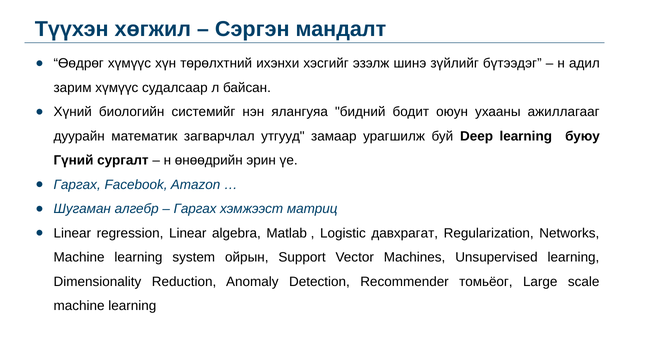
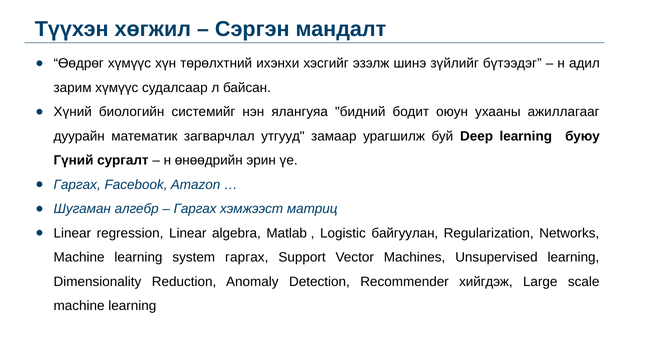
давхрагат: давхрагат -> байгуулан (405, 233)
system ойрын: ойрын -> гаргах (247, 257)
томьёог: томьёог -> хийгдэж (486, 282)
